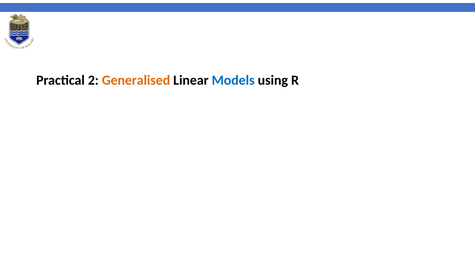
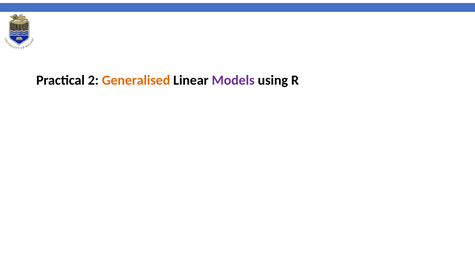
Models colour: blue -> purple (233, 80)
